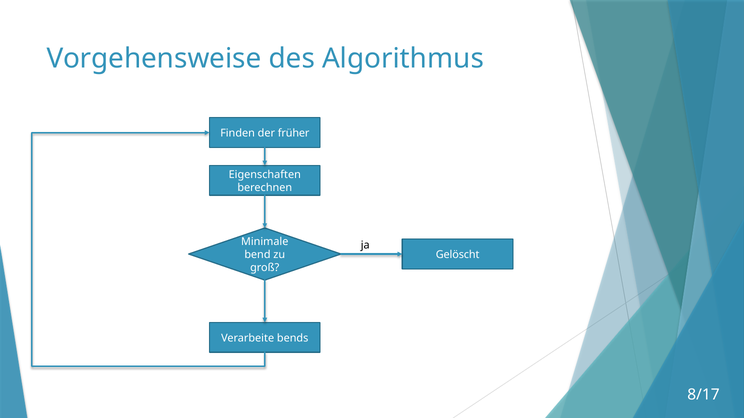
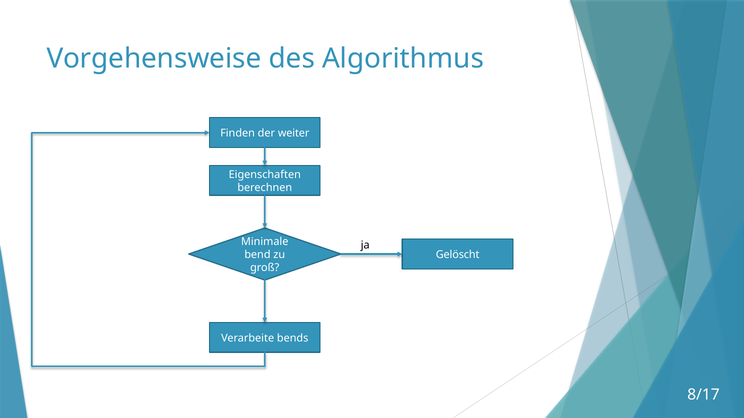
früher: früher -> weiter (294, 134)
